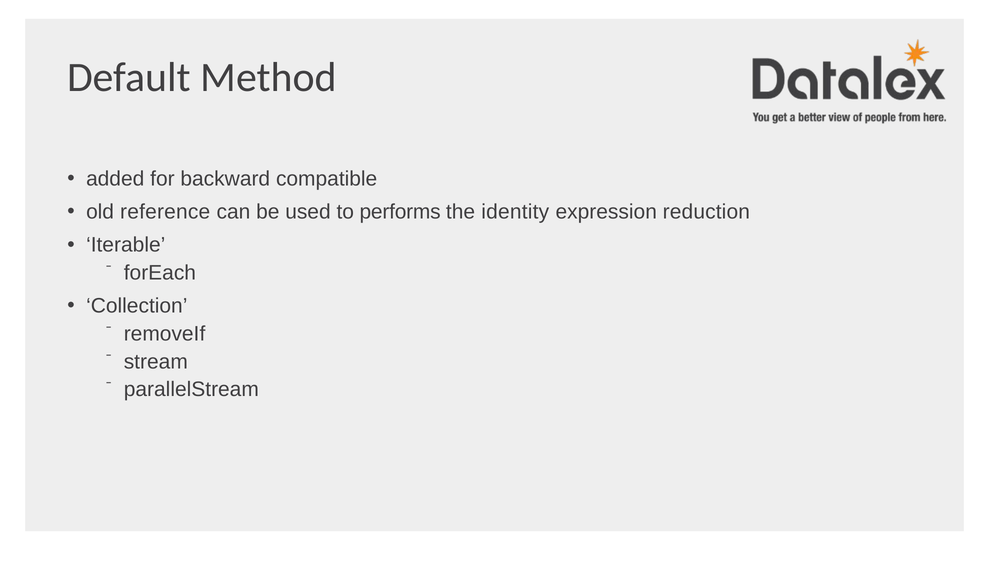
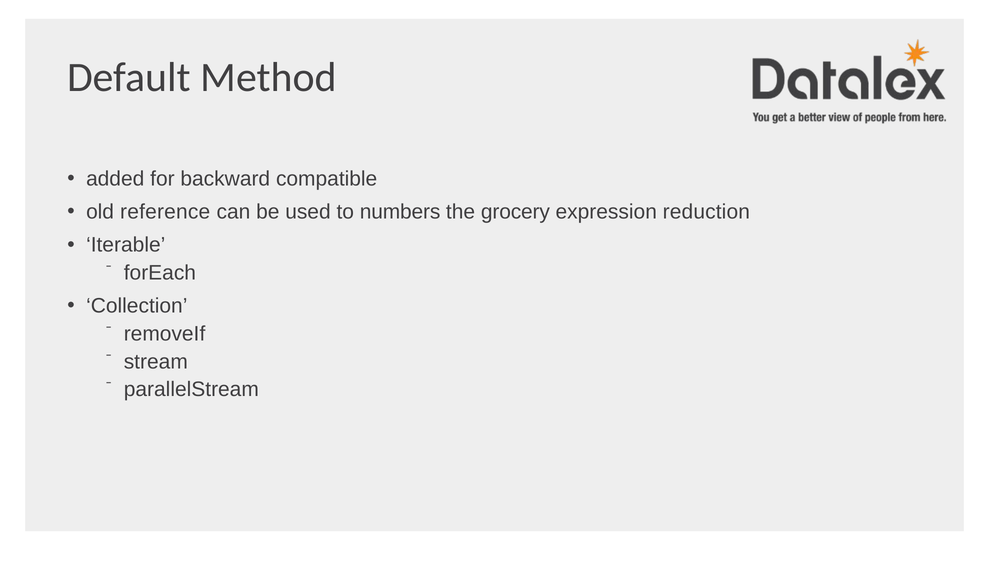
performs: performs -> numbers (400, 212)
identity: identity -> grocery (515, 212)
